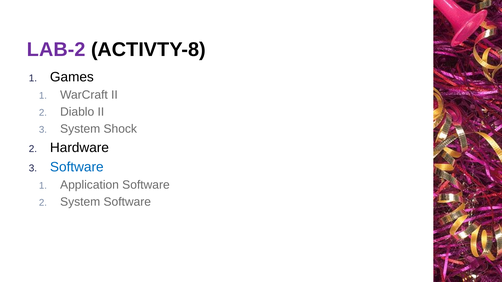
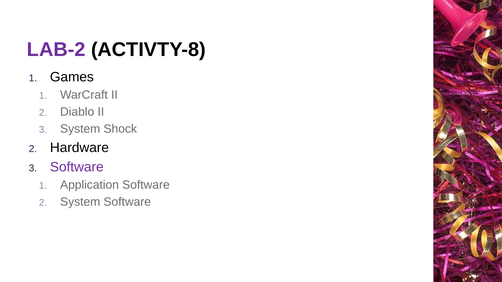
Software colour: blue -> purple (77, 167)
